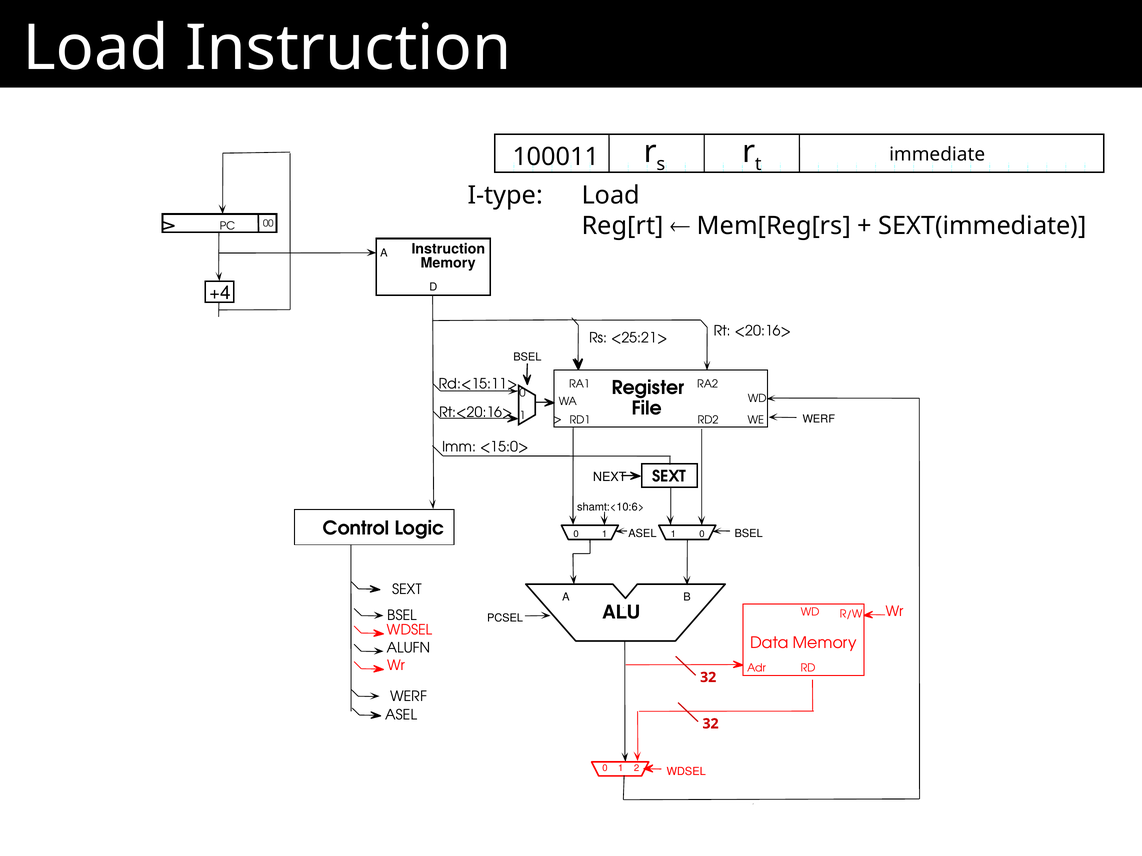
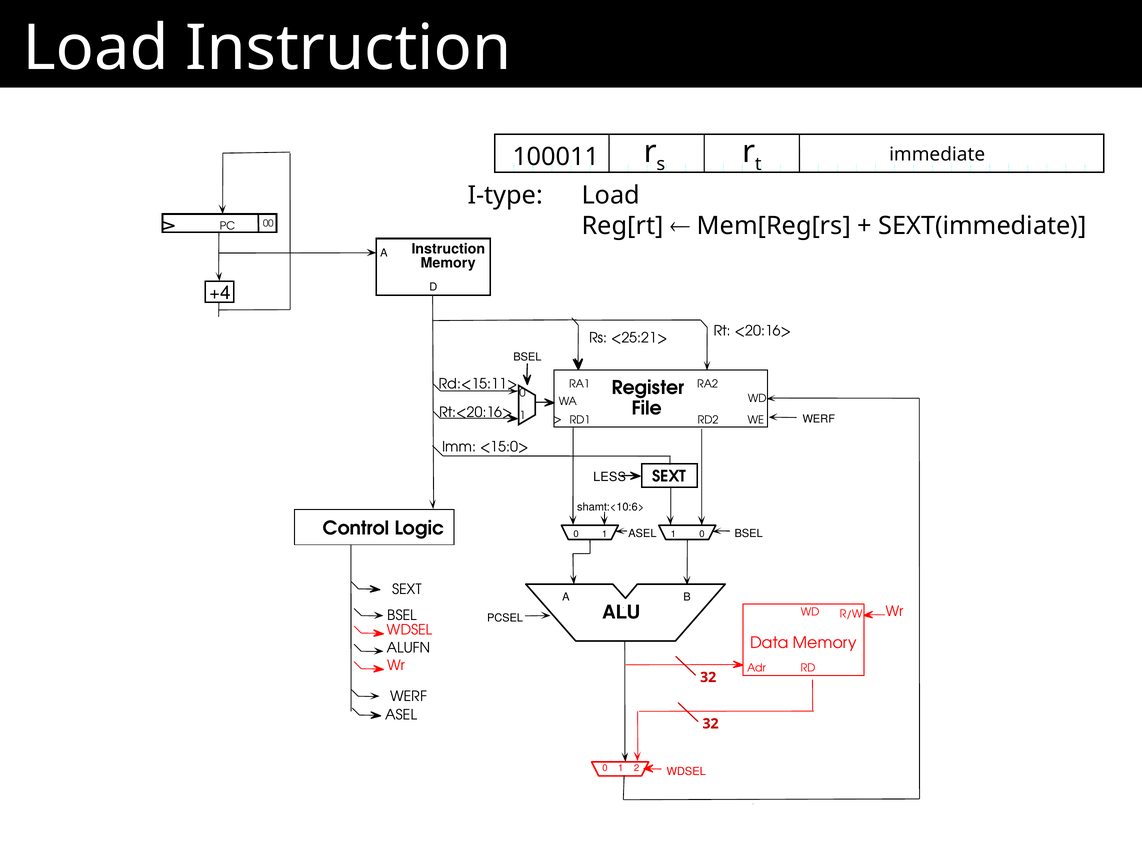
NEXT: NEXT -> LESS (610, 478)
